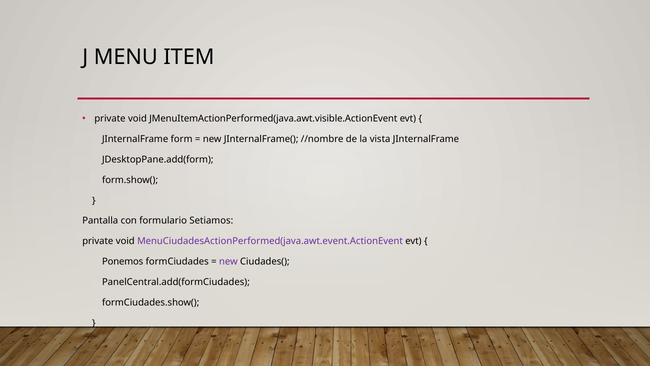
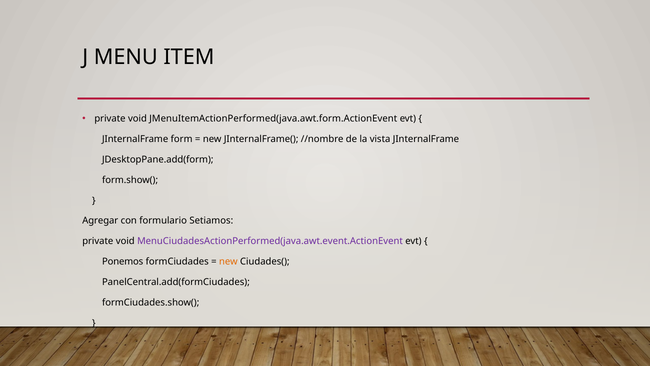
JMenuItemActionPerformed(java.awt.visible.ActionEvent: JMenuItemActionPerformed(java.awt.visible.ActionEvent -> JMenuItemActionPerformed(java.awt.form.ActionEvent (273, 119)
Pantalla: Pantalla -> Agregar (100, 221)
new colour: purple -> orange (228, 261)
